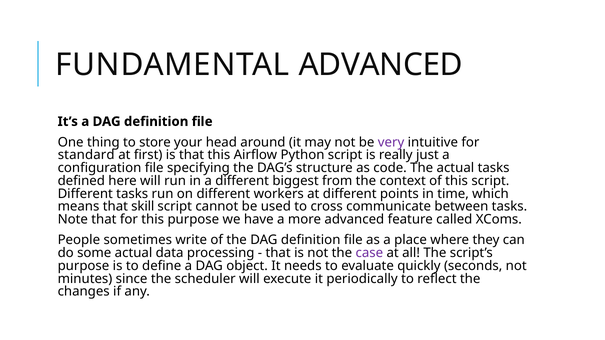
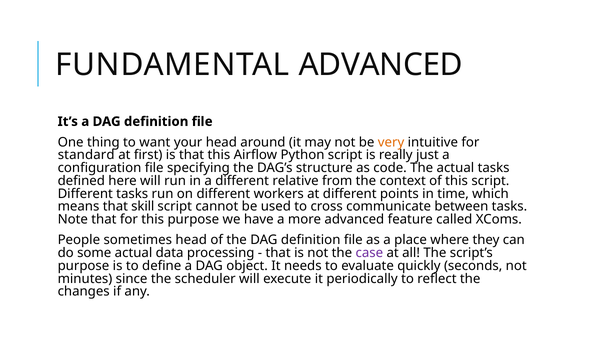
store: store -> want (155, 142)
very colour: purple -> orange (391, 142)
biggest: biggest -> relative (296, 181)
sometimes write: write -> head (191, 240)
